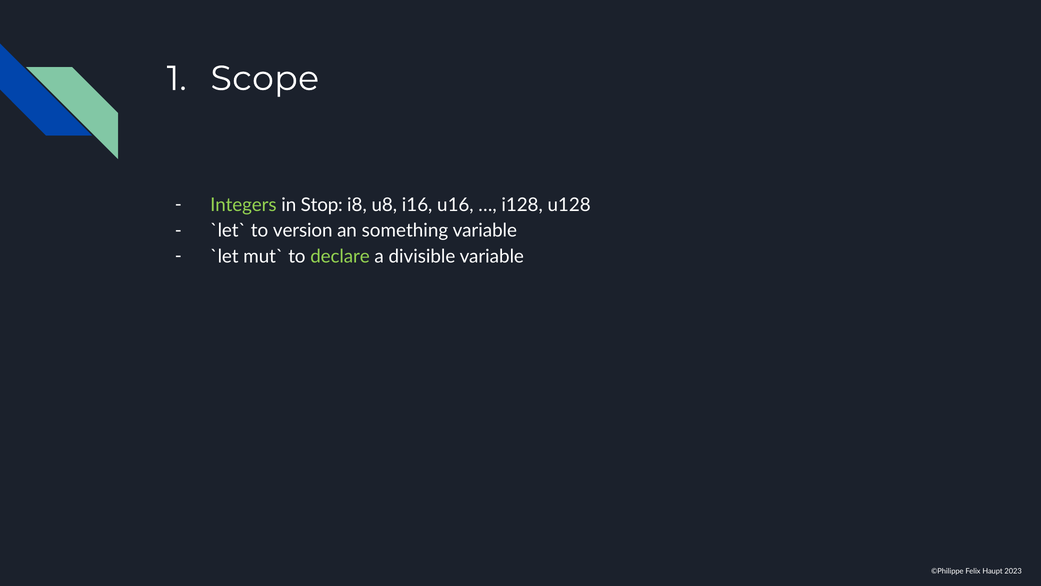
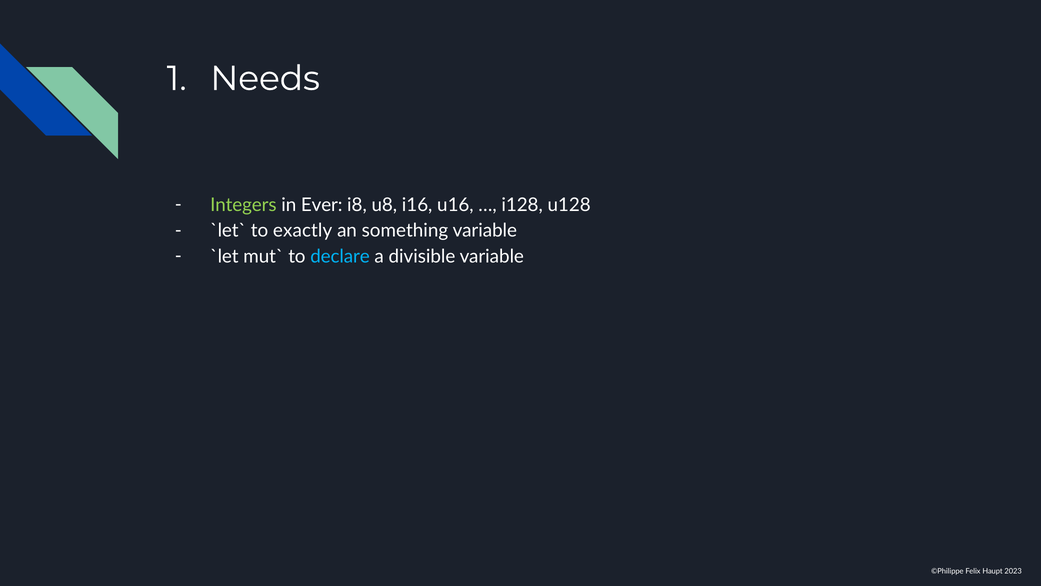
Scope: Scope -> Needs (265, 79)
Stop: Stop -> Ever (322, 205)
version: version -> exactly (303, 231)
declare colour: light green -> light blue (340, 256)
